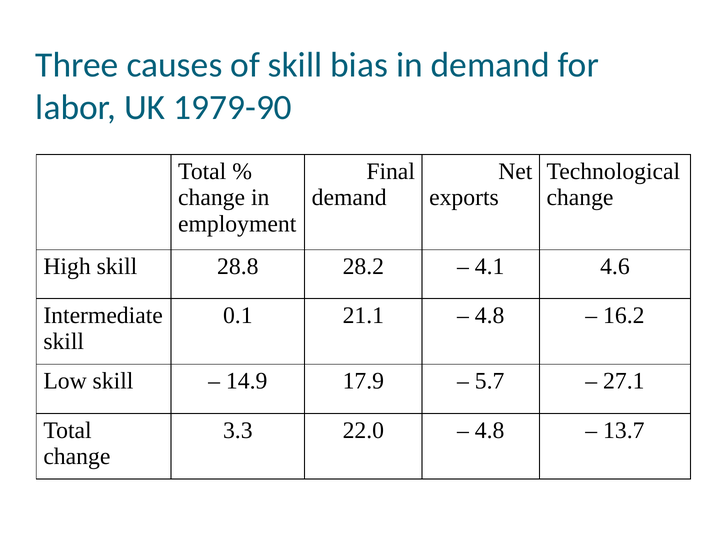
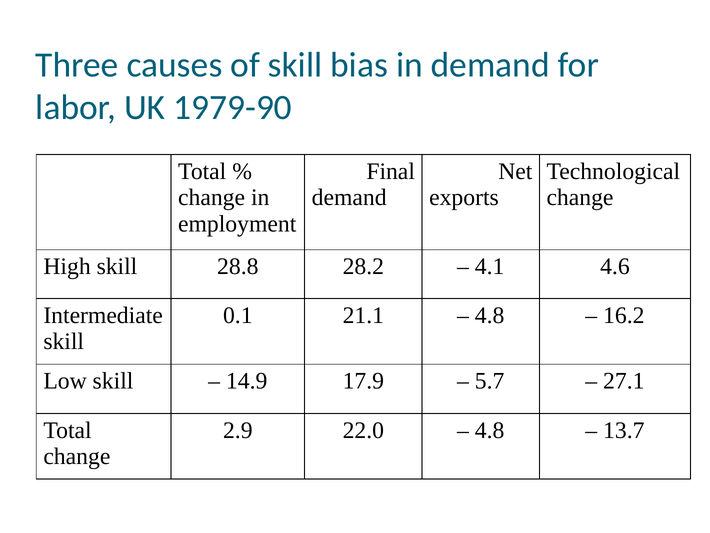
3.3: 3.3 -> 2.9 (238, 430)
